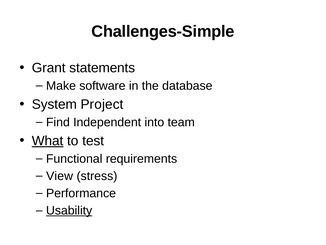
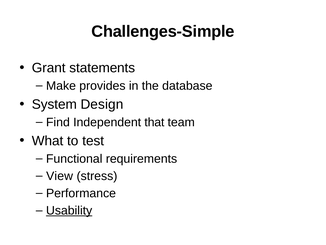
software: software -> provides (102, 86)
Project: Project -> Design (102, 104)
into: into -> that (154, 122)
What underline: present -> none (48, 141)
